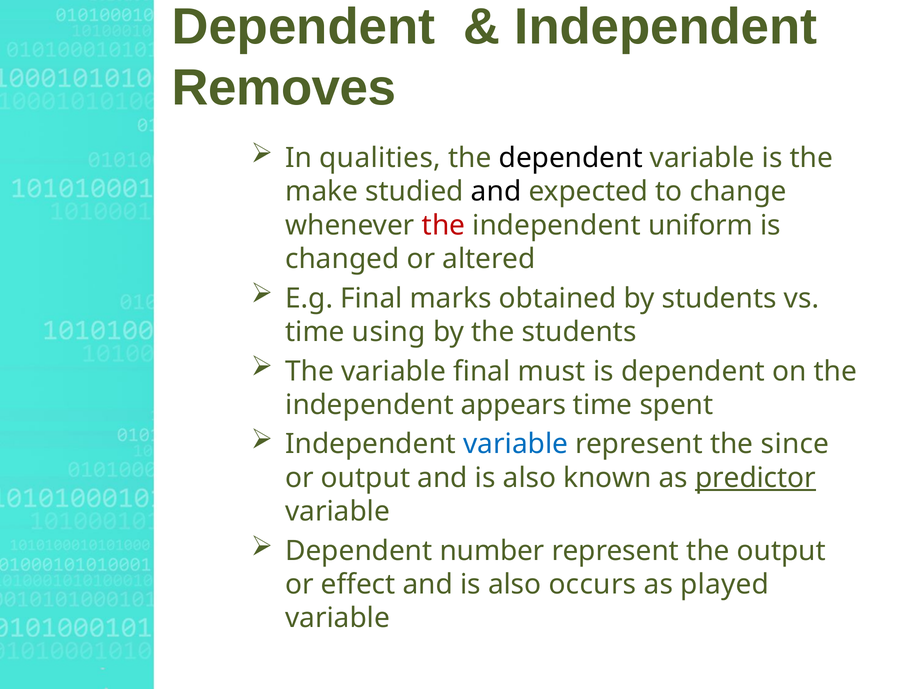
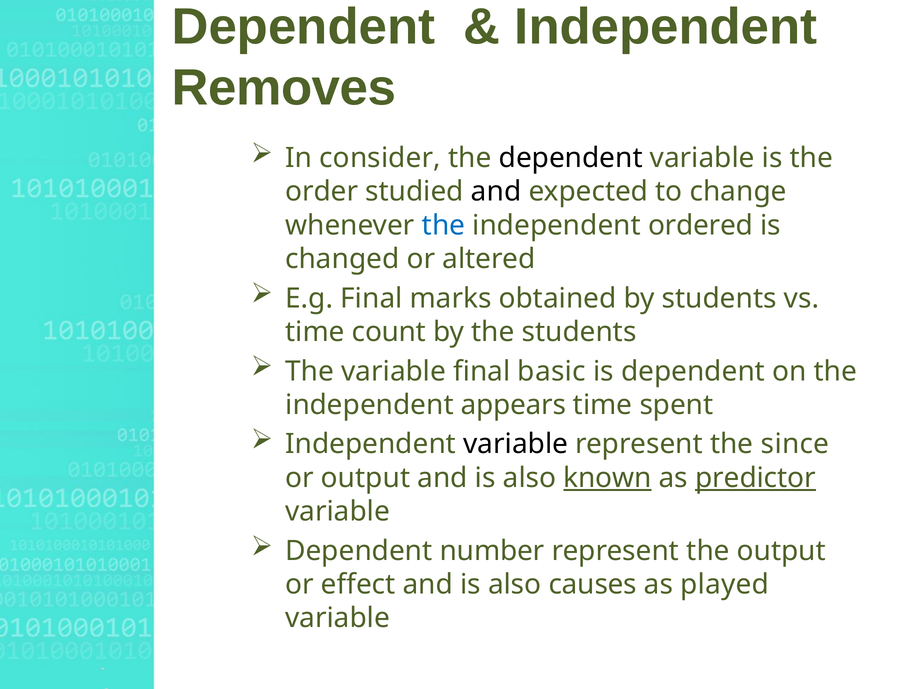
qualities: qualities -> consider (380, 158)
make: make -> order (322, 192)
the colour: red -> blue (444, 225)
uniform: uniform -> ordered (701, 225)
using: using -> count (389, 332)
must: must -> basic (552, 371)
variable colour: blue -> black (516, 444)
known underline: none -> present (607, 478)
occurs: occurs -> causes (593, 585)
